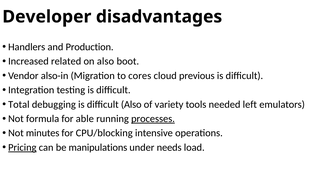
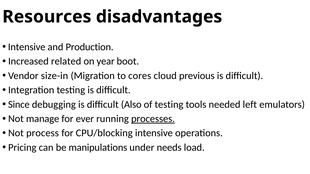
Developer: Developer -> Resources (47, 17)
Handlers: Handlers -> Intensive (27, 47)
on also: also -> year (106, 61)
also-in: also-in -> size-in (55, 76)
Total: Total -> Since (19, 105)
of variety: variety -> testing (169, 105)
formula: formula -> manage (43, 119)
able: able -> ever (85, 119)
minutes: minutes -> process (43, 133)
Pricing underline: present -> none (22, 148)
